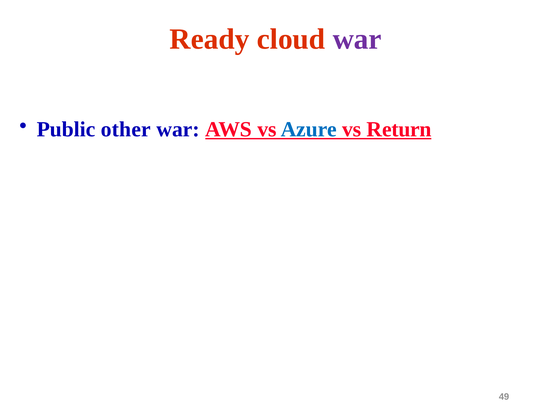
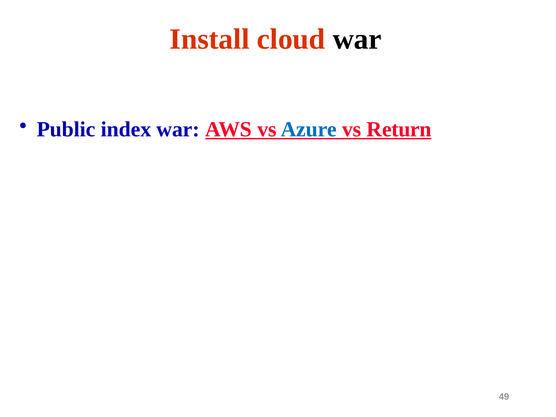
Ready: Ready -> Install (210, 39)
war colour: purple -> black (357, 39)
other: other -> index (126, 129)
